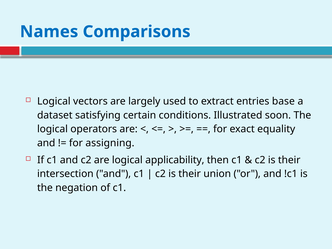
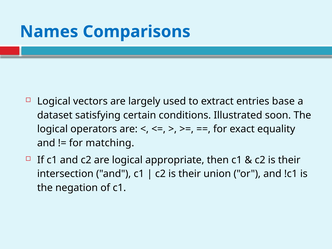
assigning: assigning -> matching (110, 143)
applicability: applicability -> appropriate (175, 160)
